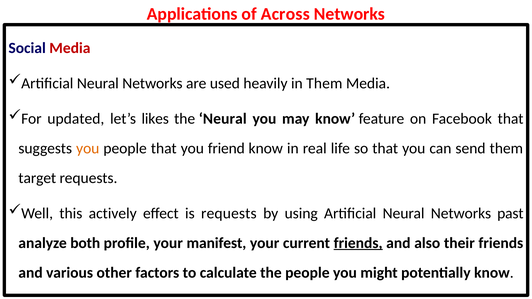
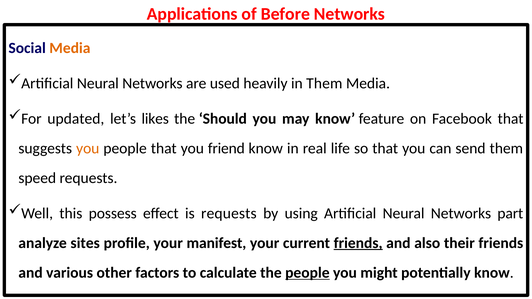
Across: Across -> Before (285, 14)
Media colour: red -> orange (70, 48)
the Neural: Neural -> Should (223, 119)
target: target -> speed (37, 178)
actively: actively -> possess (113, 213)
past: past -> part (510, 213)
both: both -> sites (85, 243)
people underline: none -> present (307, 273)
